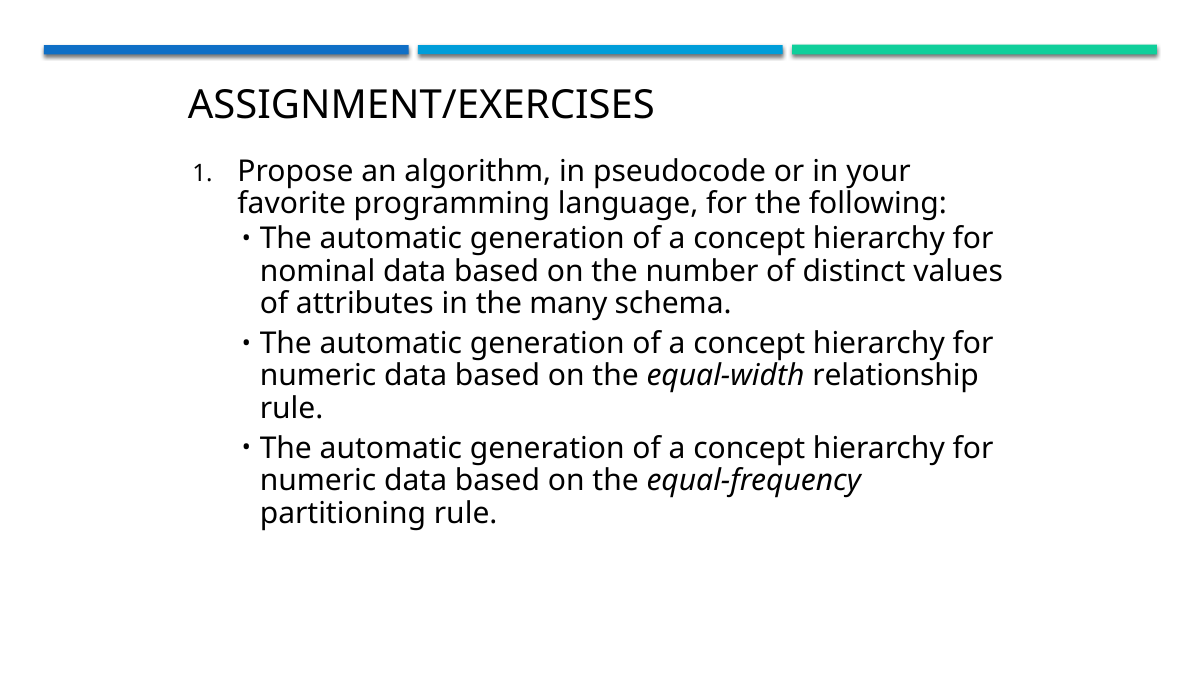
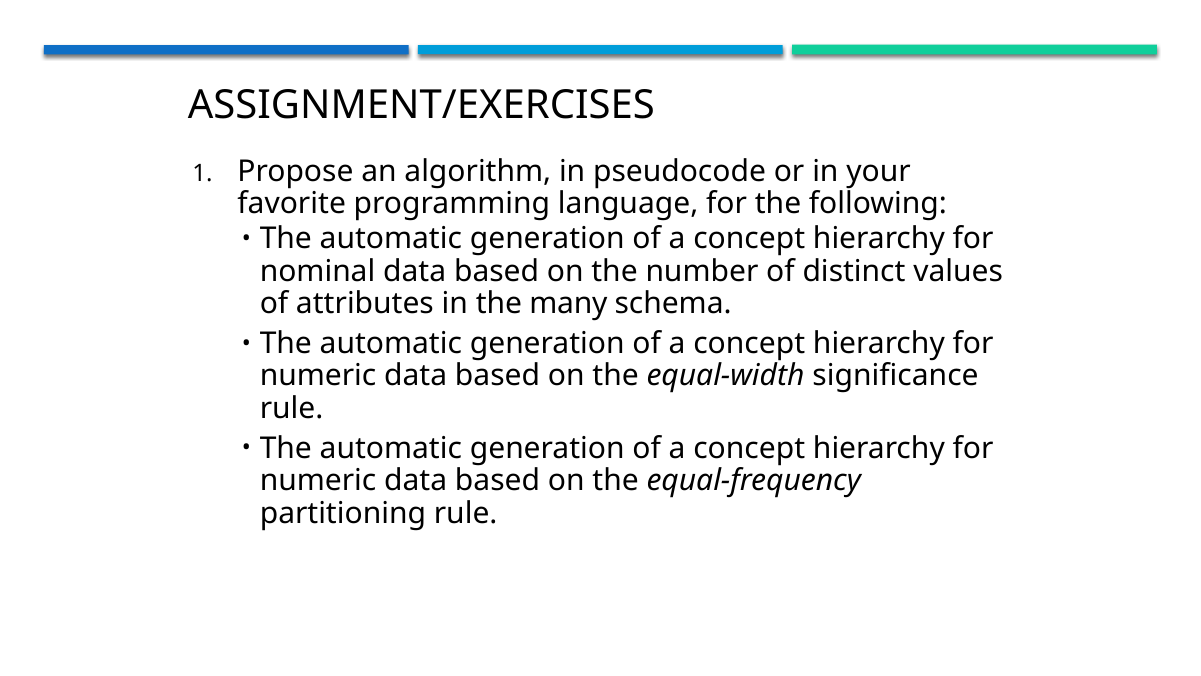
relationship: relationship -> significance (896, 376)
